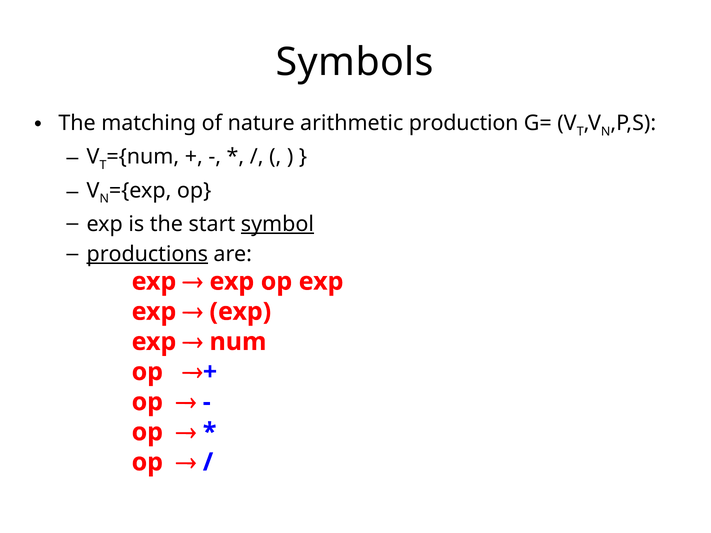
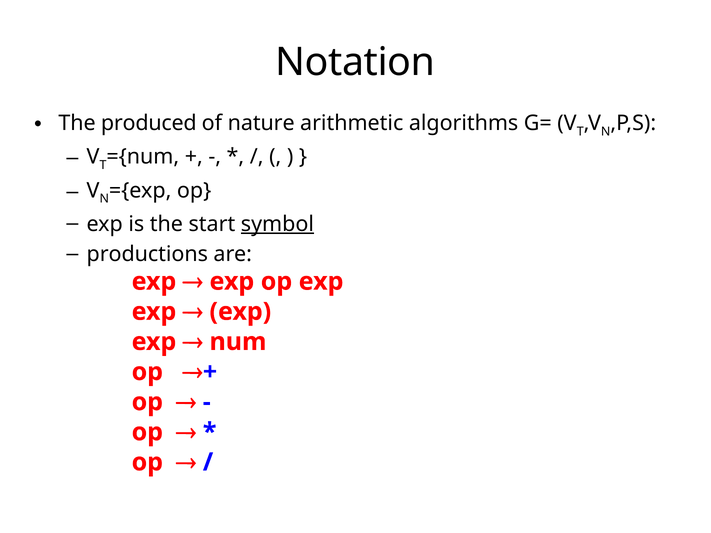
Symbols: Symbols -> Notation (355, 62)
matching: matching -> produced (149, 123)
production: production -> algorithms (464, 123)
productions underline: present -> none (147, 254)
